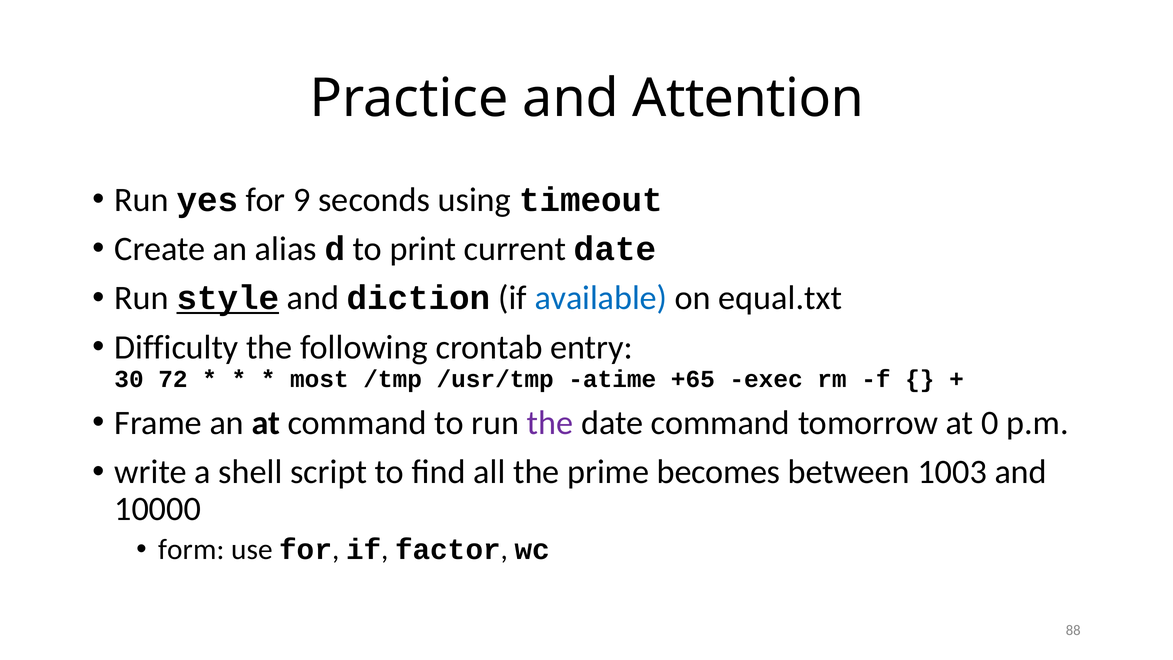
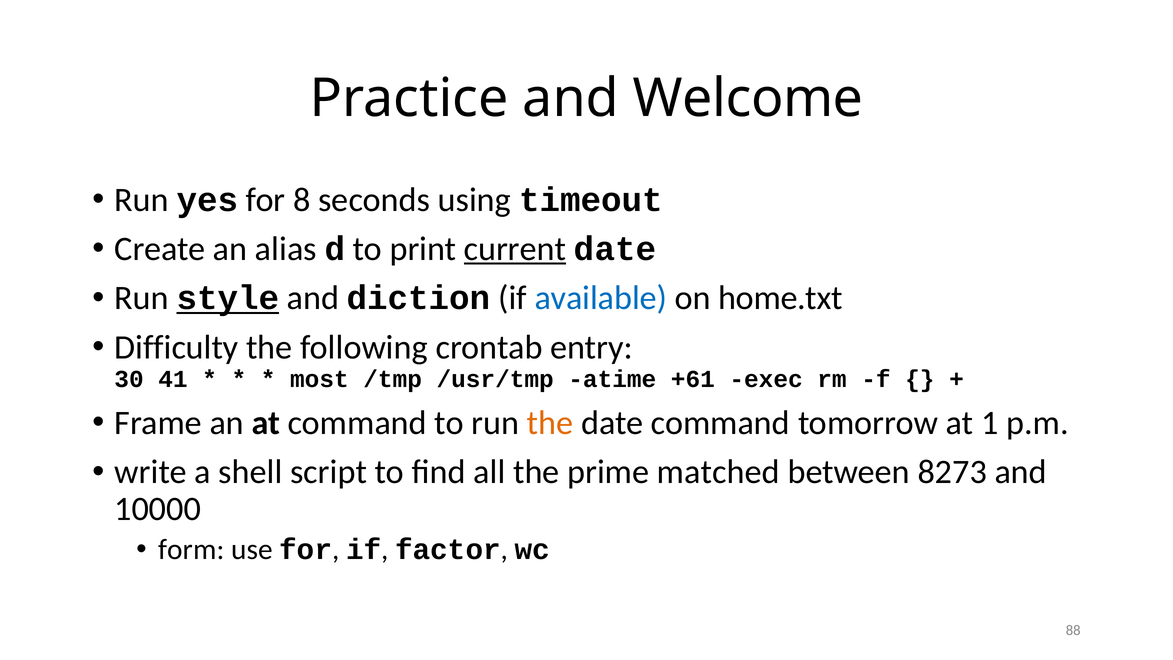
Attention: Attention -> Welcome (748, 99)
9: 9 -> 8 (302, 200)
current underline: none -> present (515, 249)
equal.txt: equal.txt -> home.txt (780, 298)
72: 72 -> 41 (173, 379)
+65: +65 -> +61 (693, 379)
the colour: purple -> orange (550, 423)
0: 0 -> 1 (990, 423)
becomes: becomes -> matched (718, 472)
1003: 1003 -> 8273 (952, 472)
